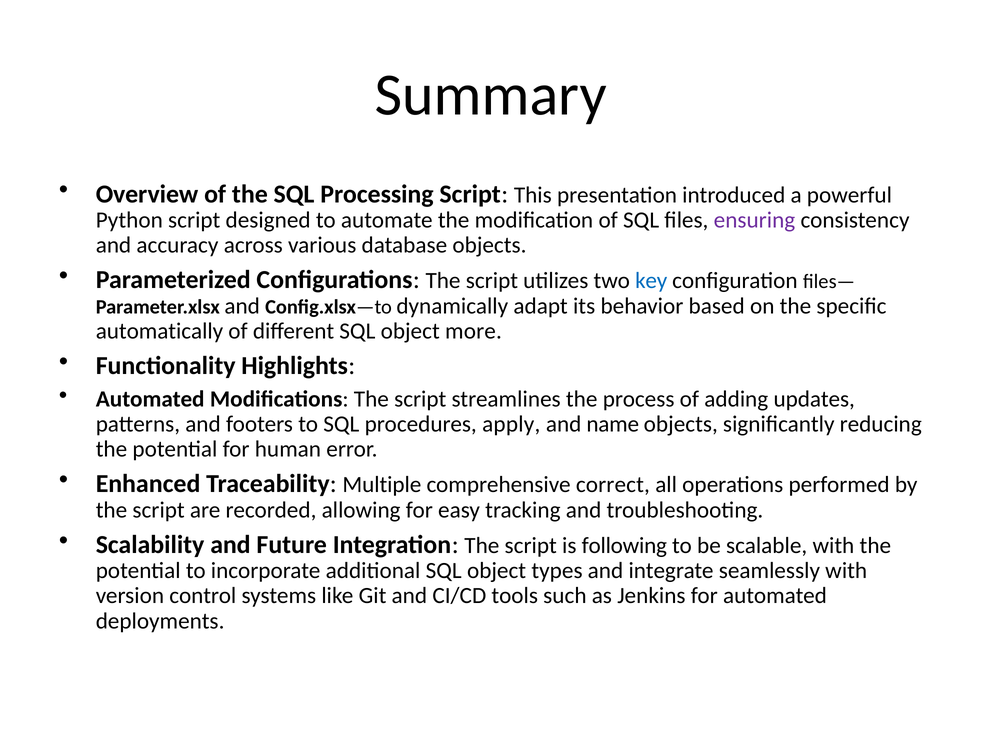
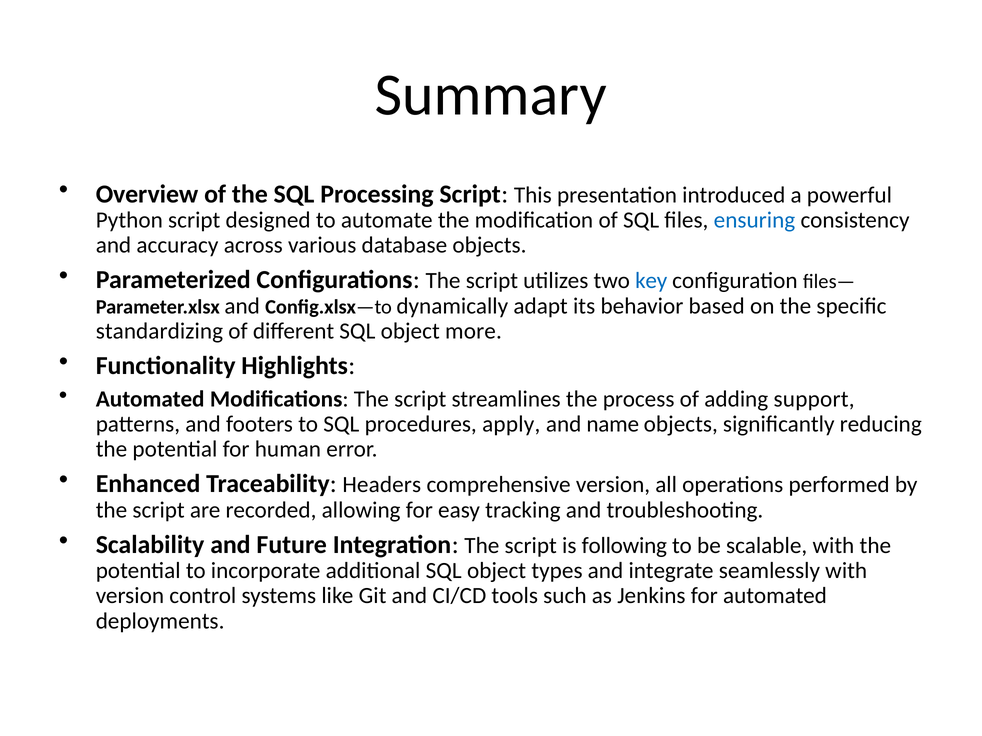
ensuring colour: purple -> blue (754, 220)
automatically: automatically -> standardizing (159, 331)
updates: updates -> support (814, 399)
Multiple: Multiple -> Headers (382, 485)
comprehensive correct: correct -> version (613, 485)
